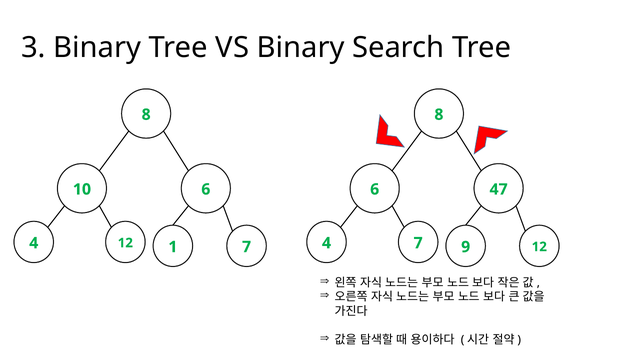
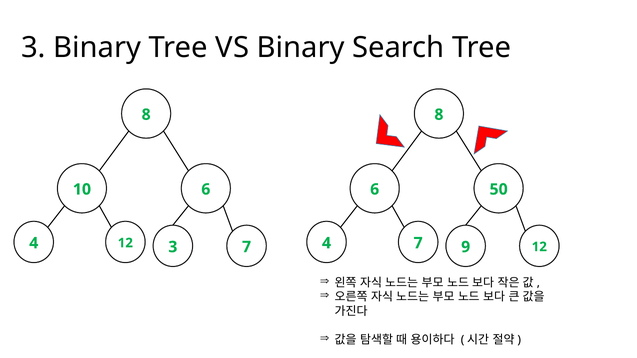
47: 47 -> 50 (499, 190)
12 1: 1 -> 3 (173, 247)
